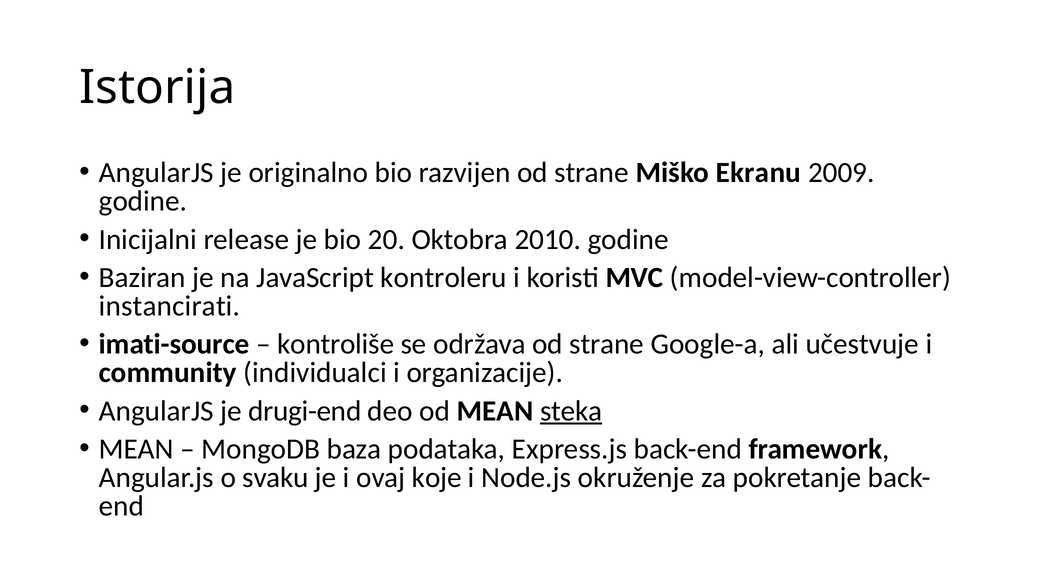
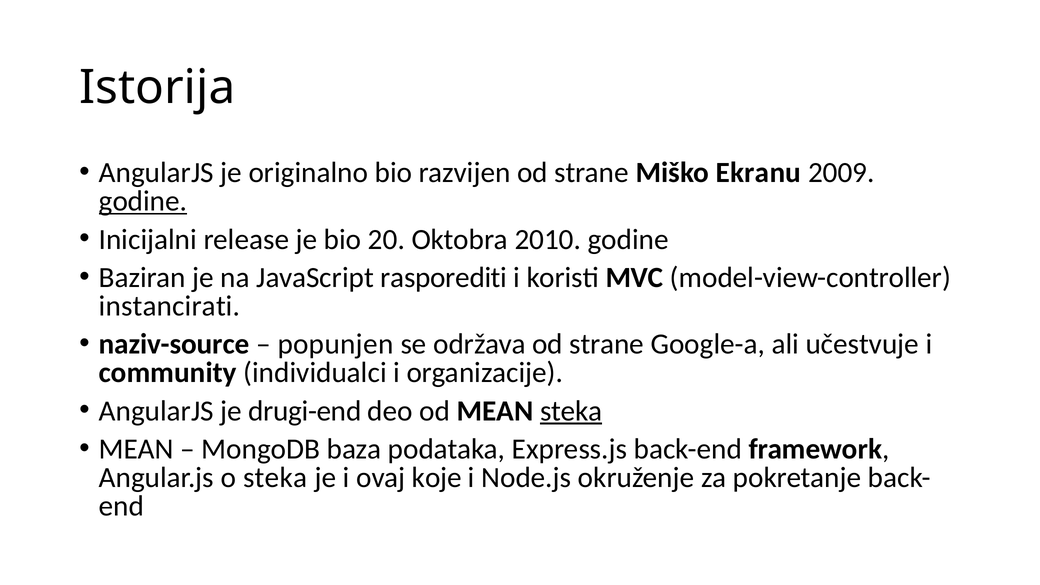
godine underline: none -> present (143, 201)
kontroleru: kontroleru -> rasporediti (444, 278)
imati-source: imati-source -> naziv-source (174, 344)
kontroliše: kontroliše -> popunjen (335, 344)
o svaku: svaku -> steka (275, 478)
